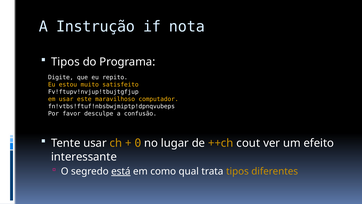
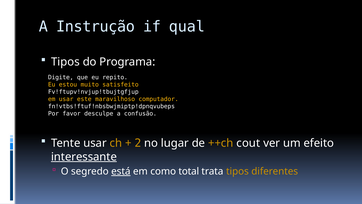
nota: nota -> qual (187, 27)
0: 0 -> 2 (138, 143)
interessante underline: none -> present (84, 157)
qual: qual -> total (189, 171)
